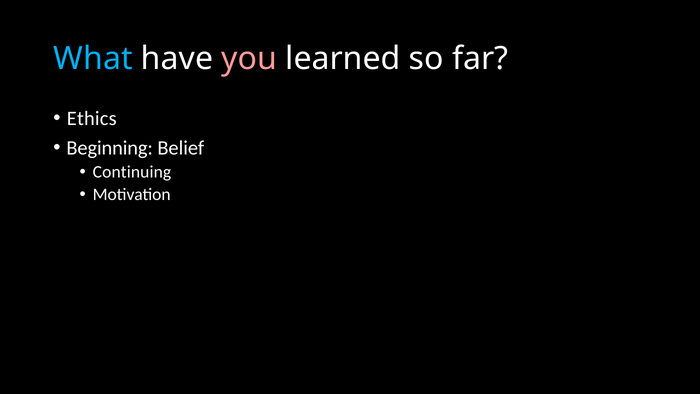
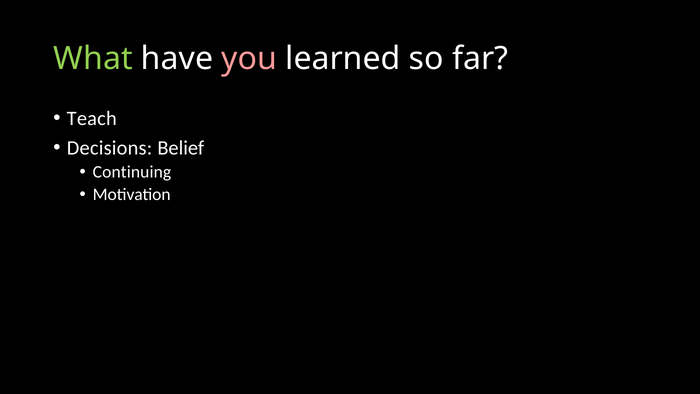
What colour: light blue -> light green (93, 59)
Ethics: Ethics -> Teach (92, 118)
Beginning: Beginning -> Decisions (110, 148)
